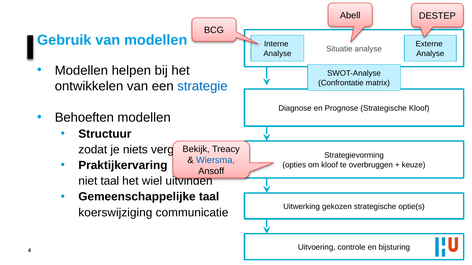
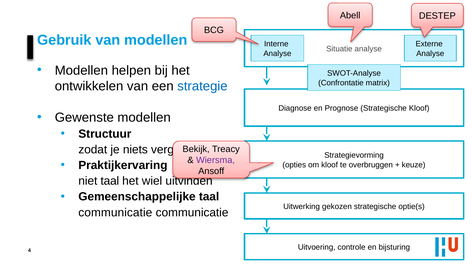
Behoeften: Behoeften -> Gewenste (84, 118)
Wiersma colour: blue -> purple (216, 161)
koerswijziging: koerswijziging -> communicatie (115, 213)
